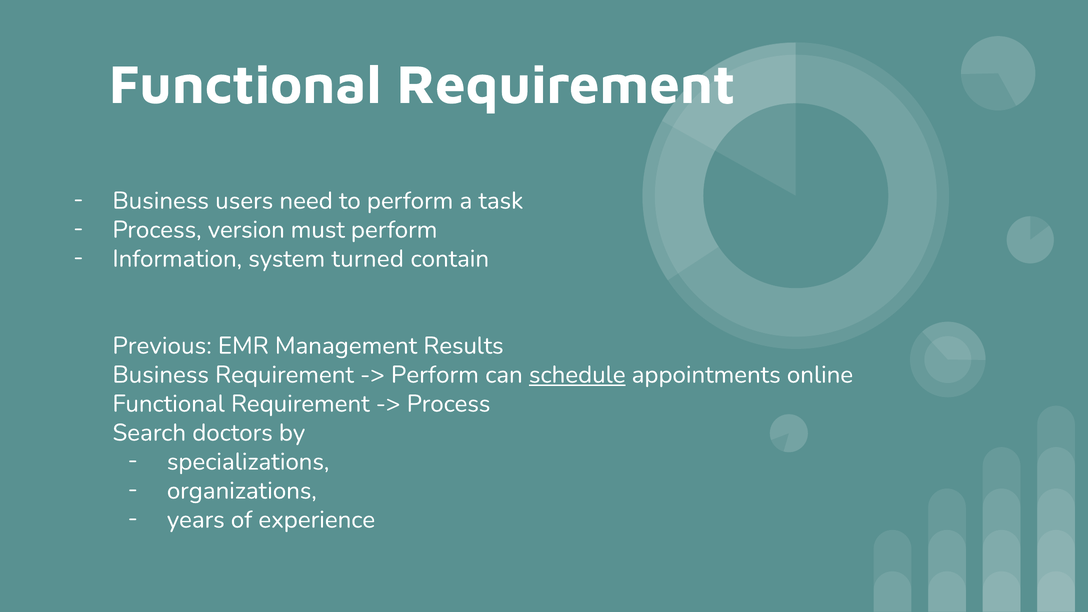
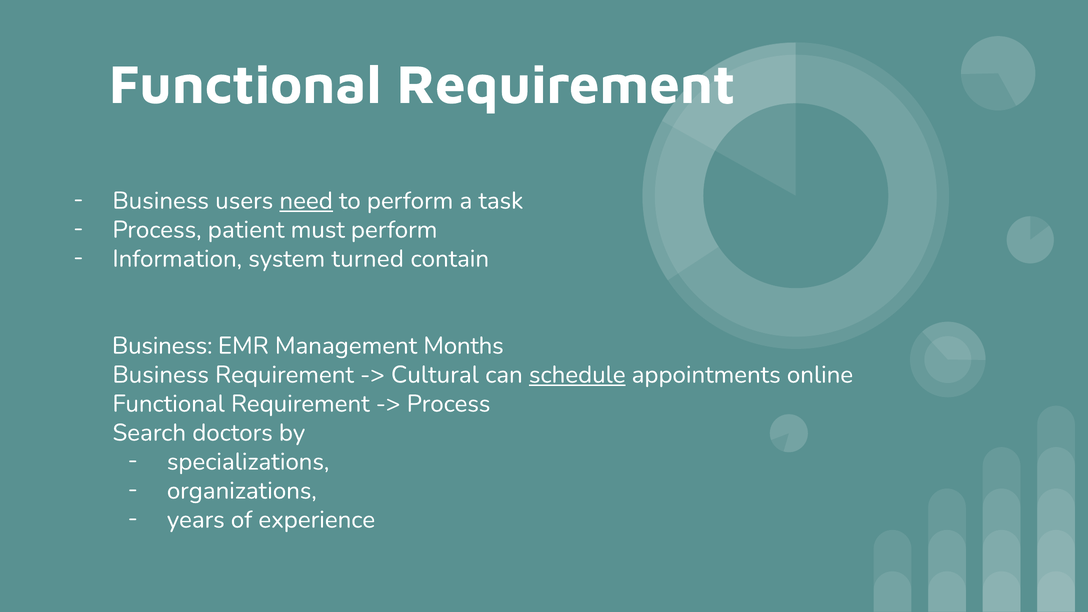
need underline: none -> present (306, 201)
version: version -> patient (246, 230)
Previous: Previous -> Business (162, 346)
Results: Results -> Months (464, 346)
Perform: Perform -> Cultural (435, 375)
